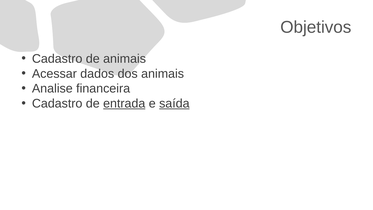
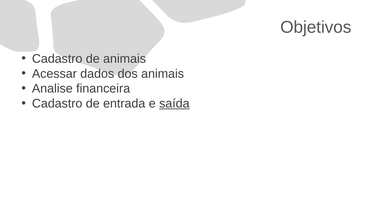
entrada underline: present -> none (124, 103)
